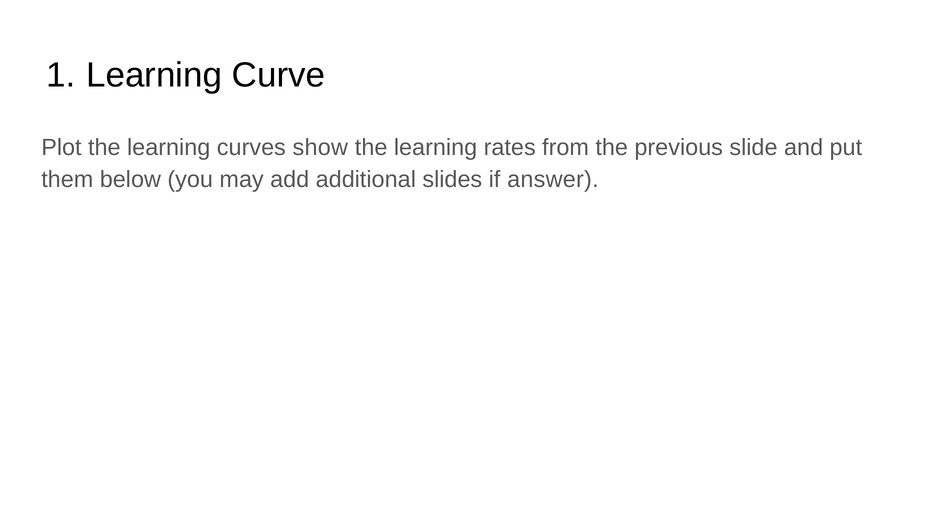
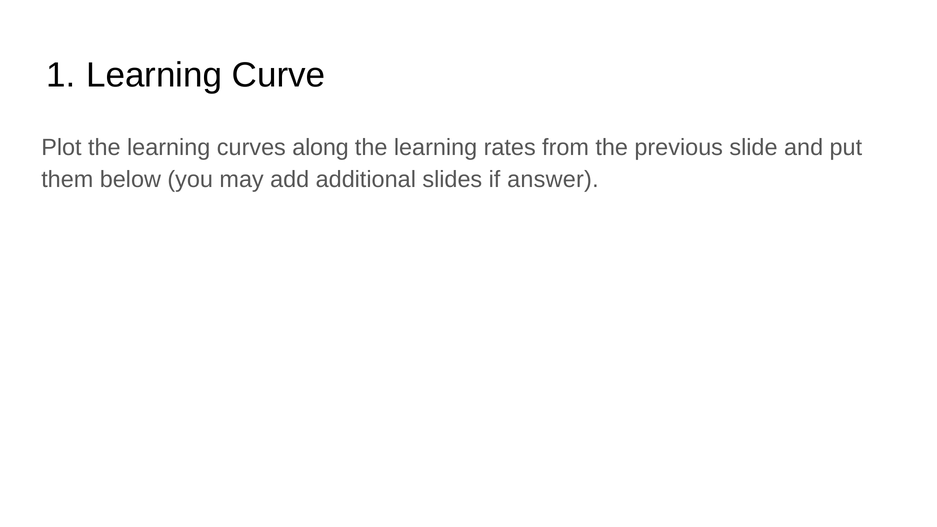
show: show -> along (321, 147)
